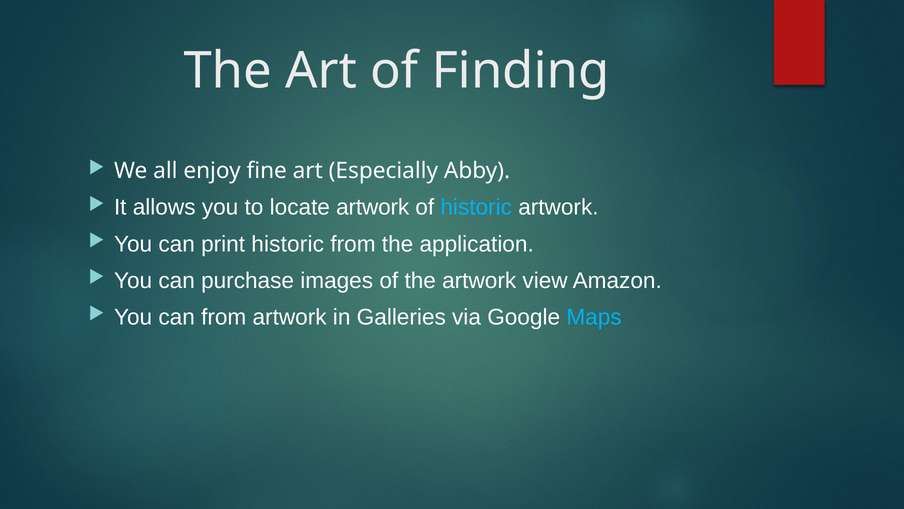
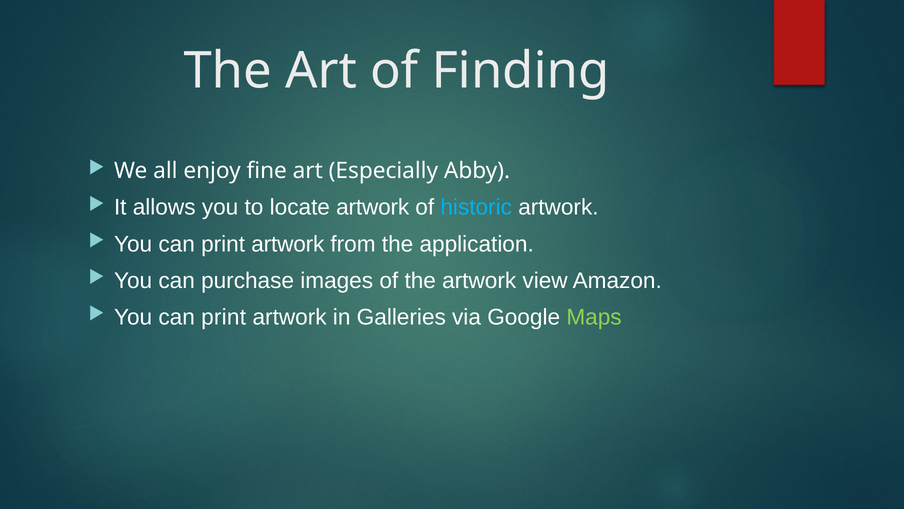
historic: historic -> artwork (288, 244)
from: from -> print (224, 317)
Maps colour: light blue -> light green (594, 317)
